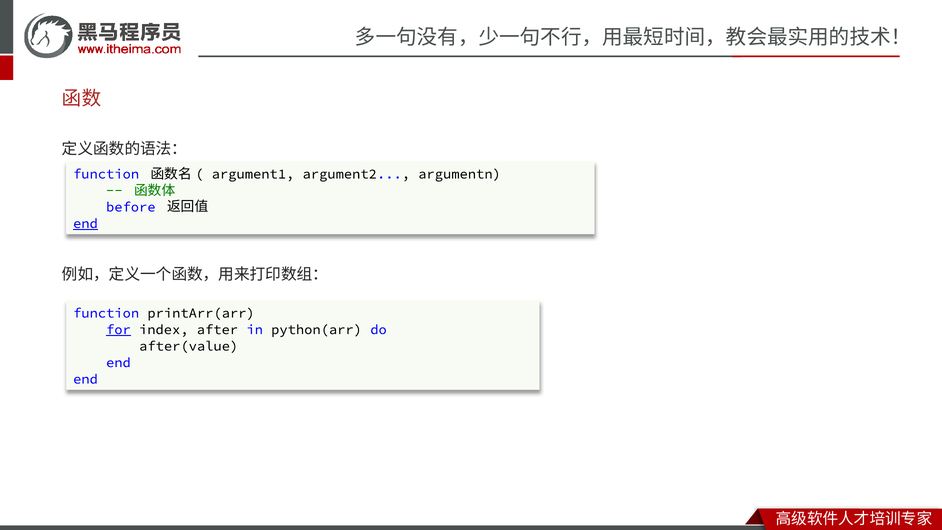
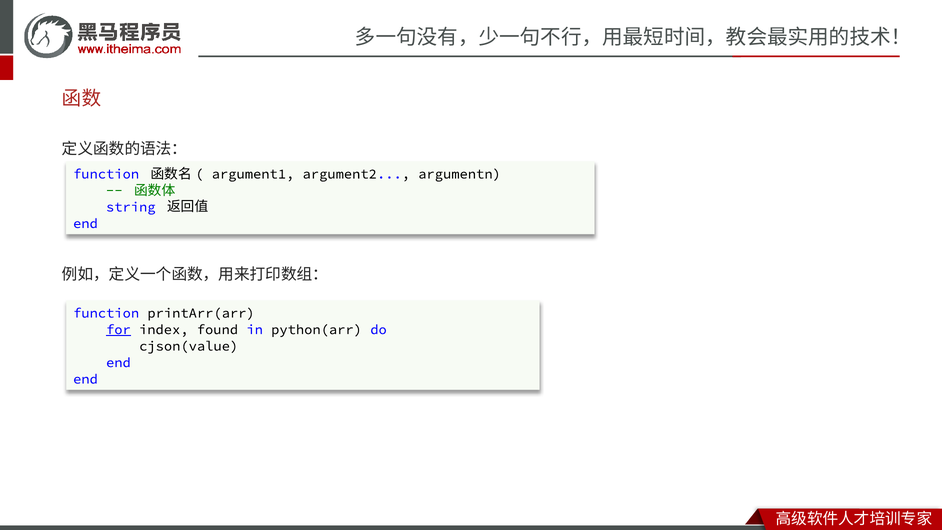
before: before -> string (131, 207)
end underline: present -> none (85, 223)
after: after -> found (217, 329)
after(value: after(value -> cjson(value (189, 346)
